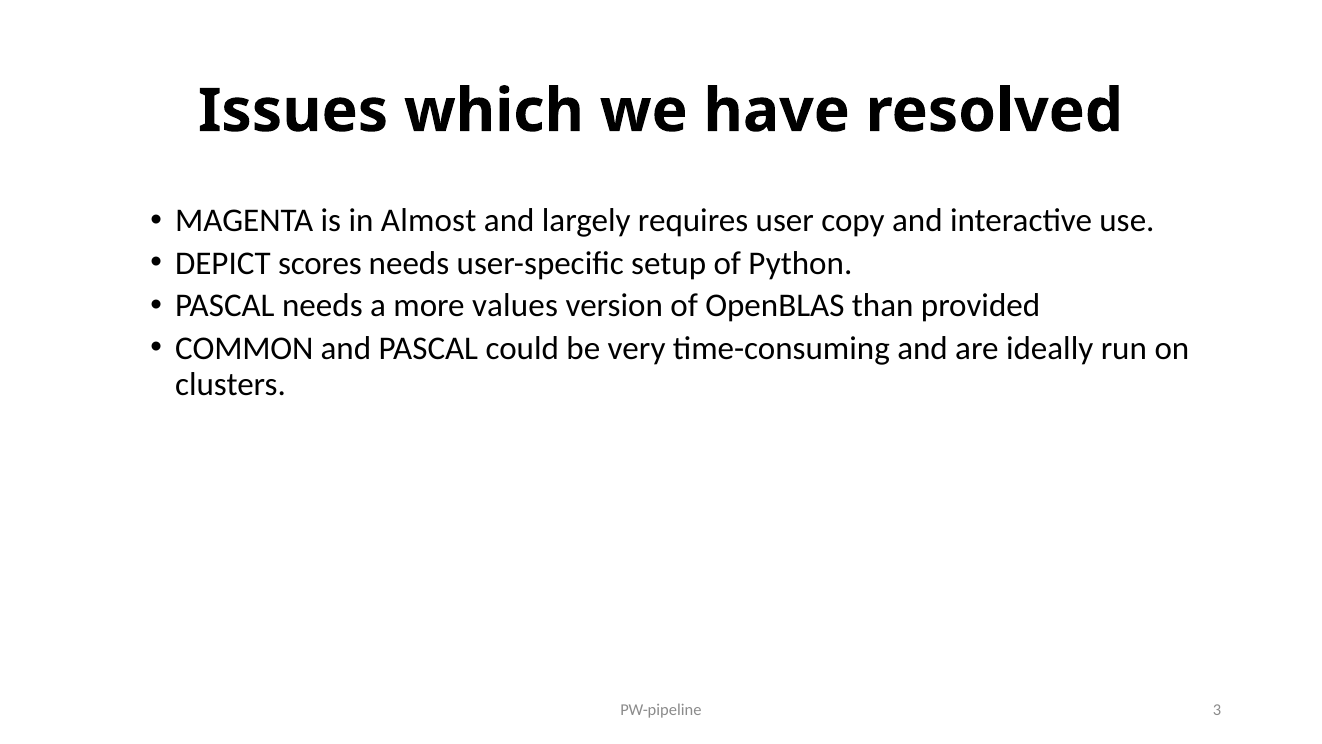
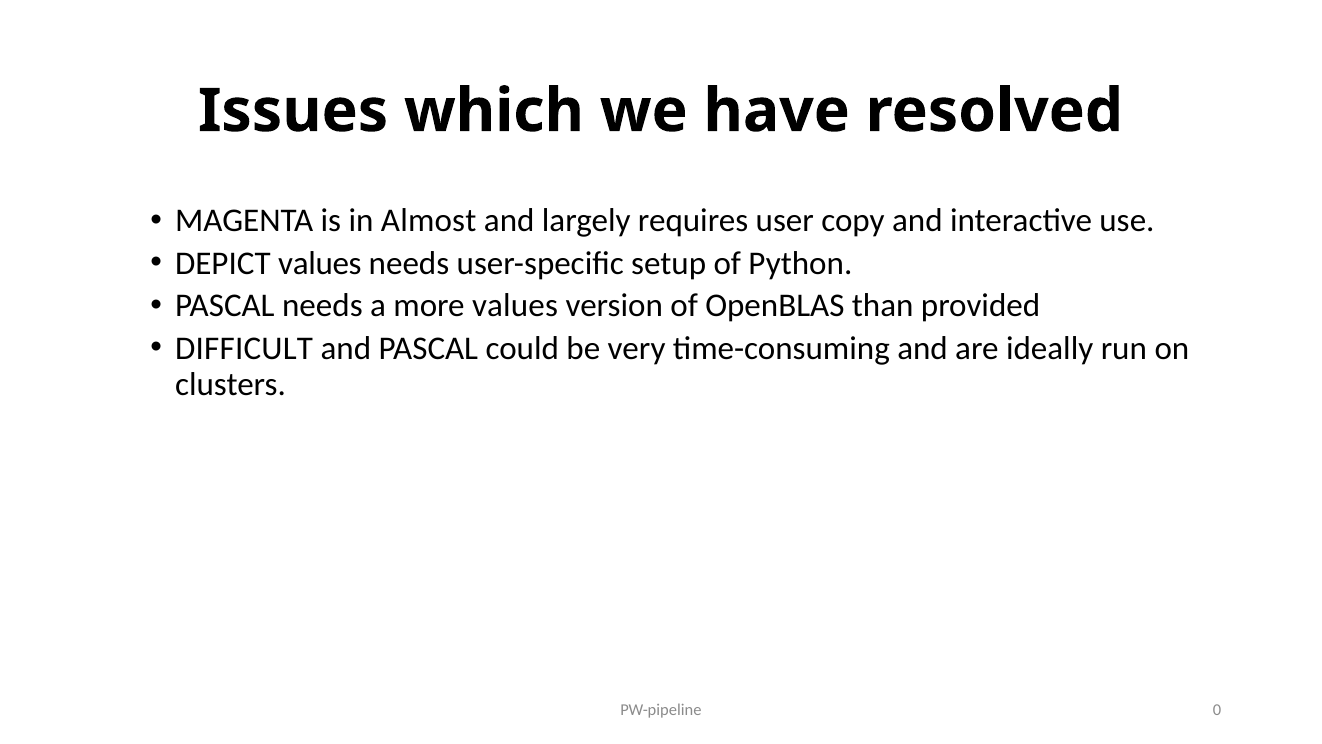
DEPICT scores: scores -> values (320, 263)
COMMON: COMMON -> DIFFICULT (244, 348)
3: 3 -> 0 (1217, 710)
